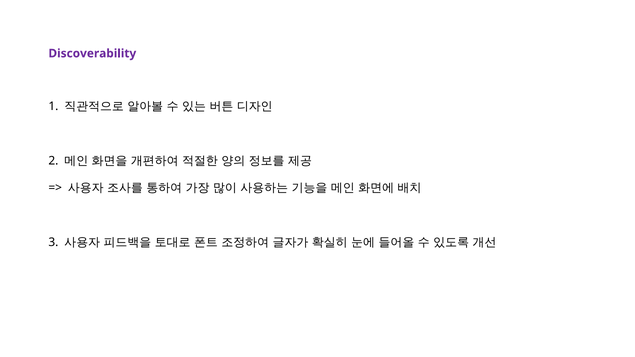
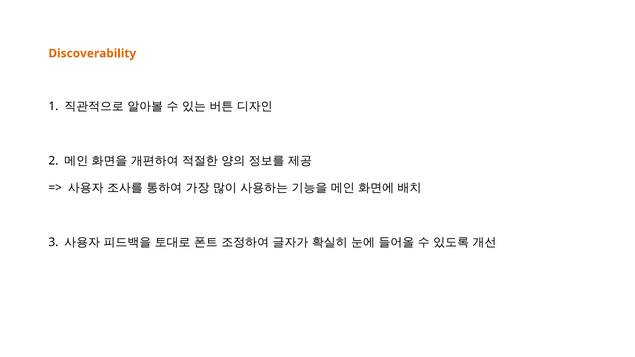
Discoverability colour: purple -> orange (92, 53)
